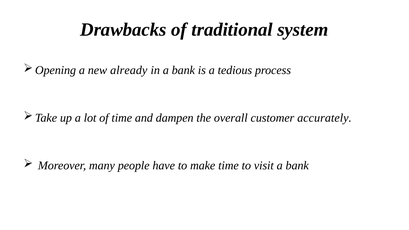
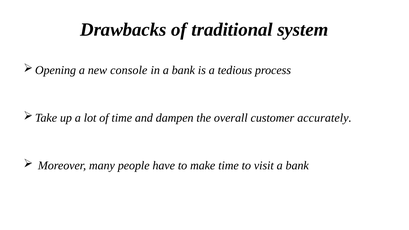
already: already -> console (129, 70)
